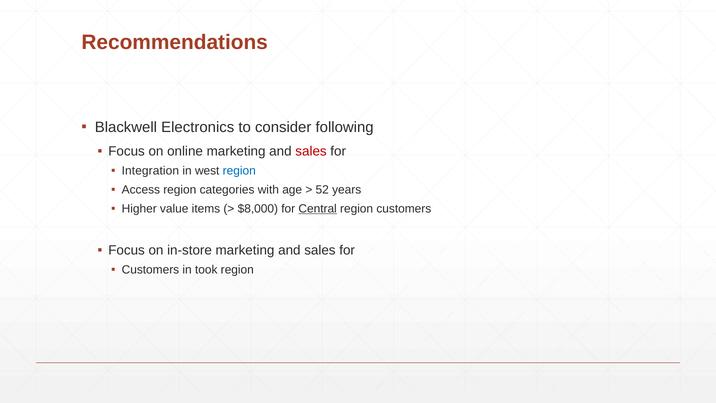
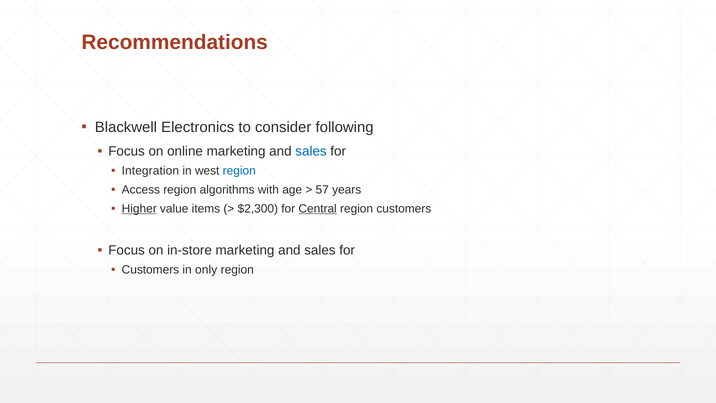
sales colour: red -> blue (311, 151)
categories: categories -> algorithms (227, 190)
52: 52 -> 57 (322, 190)
Higher underline: none -> present (139, 209)
$8,000: $8,000 -> $2,300 (258, 209)
took: took -> only (206, 270)
